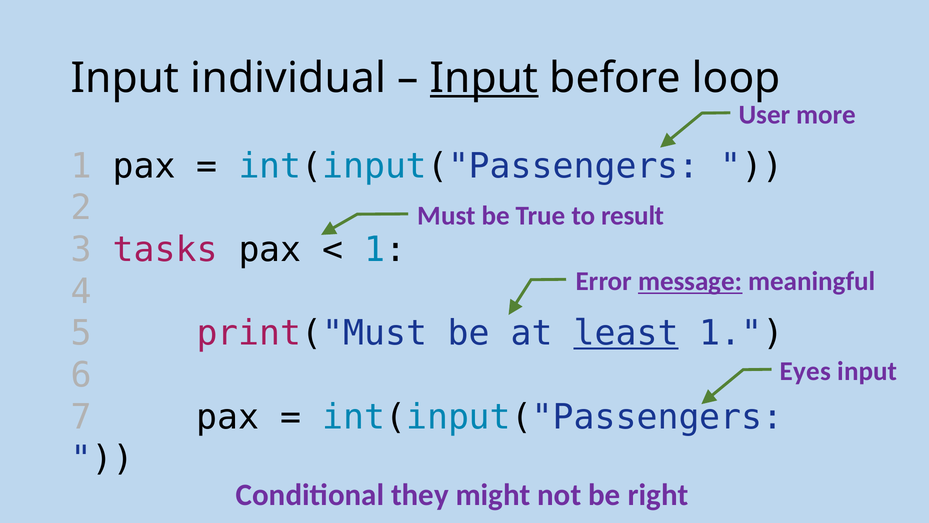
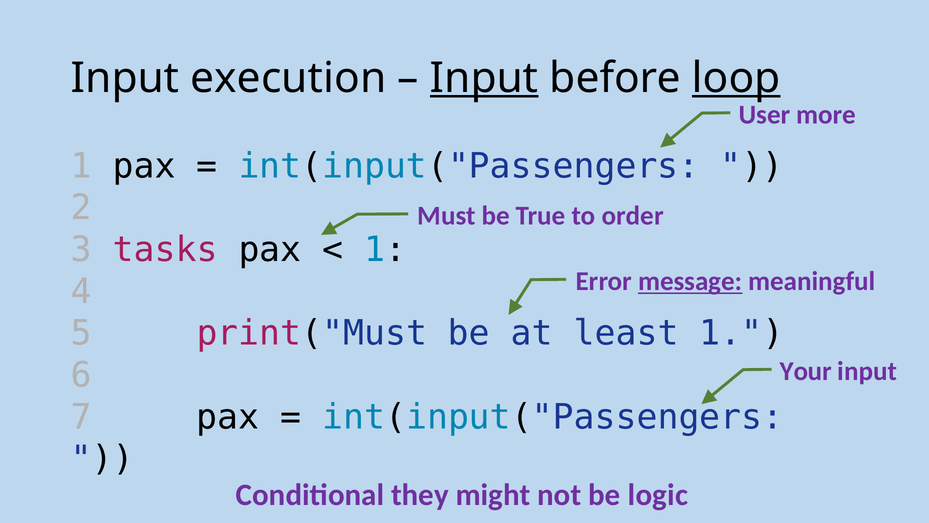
individual: individual -> execution (288, 78)
loop underline: none -> present (736, 78)
result: result -> order (633, 216)
least underline: present -> none (626, 333)
Eyes: Eyes -> Your (806, 371)
right: right -> logic (658, 495)
